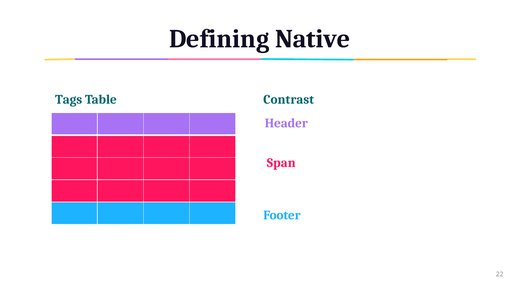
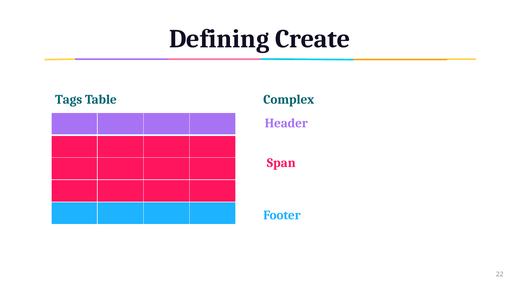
Native: Native -> Create (313, 39)
Contrast: Contrast -> Complex (289, 99)
